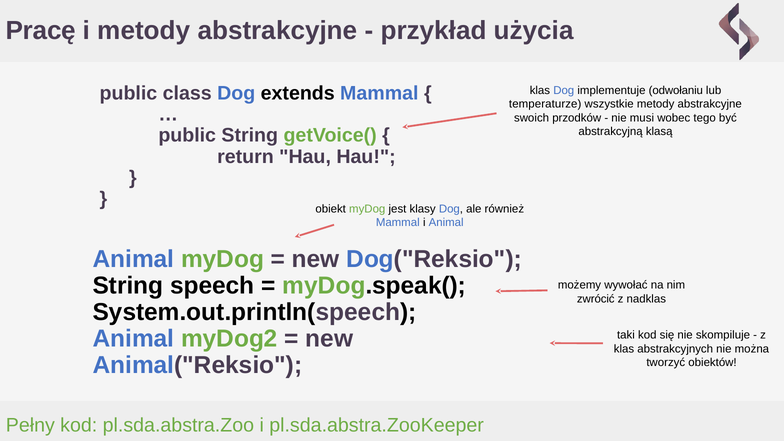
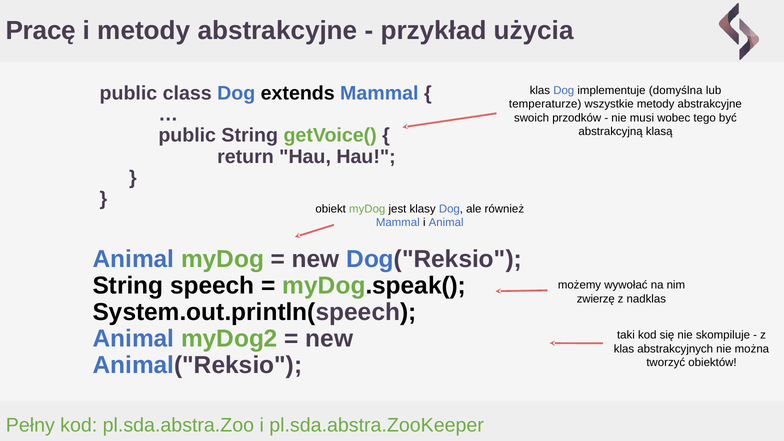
odwołaniu: odwołaniu -> domyślna (676, 90)
zwrócić: zwrócić -> zwierzę (596, 299)
